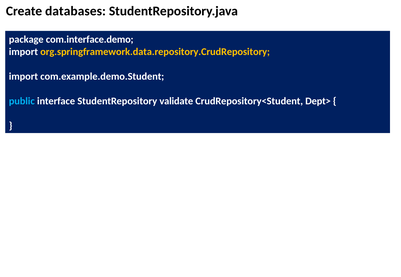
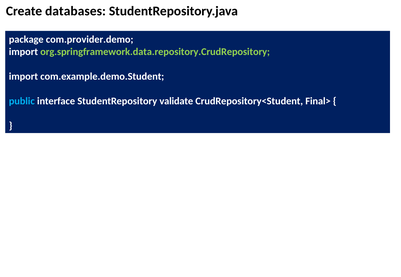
com.interface.demo: com.interface.demo -> com.provider.demo (90, 40)
org.springframework.data.repository.CrudRepository colour: yellow -> light green (155, 52)
Dept>: Dept> -> Final> (318, 101)
